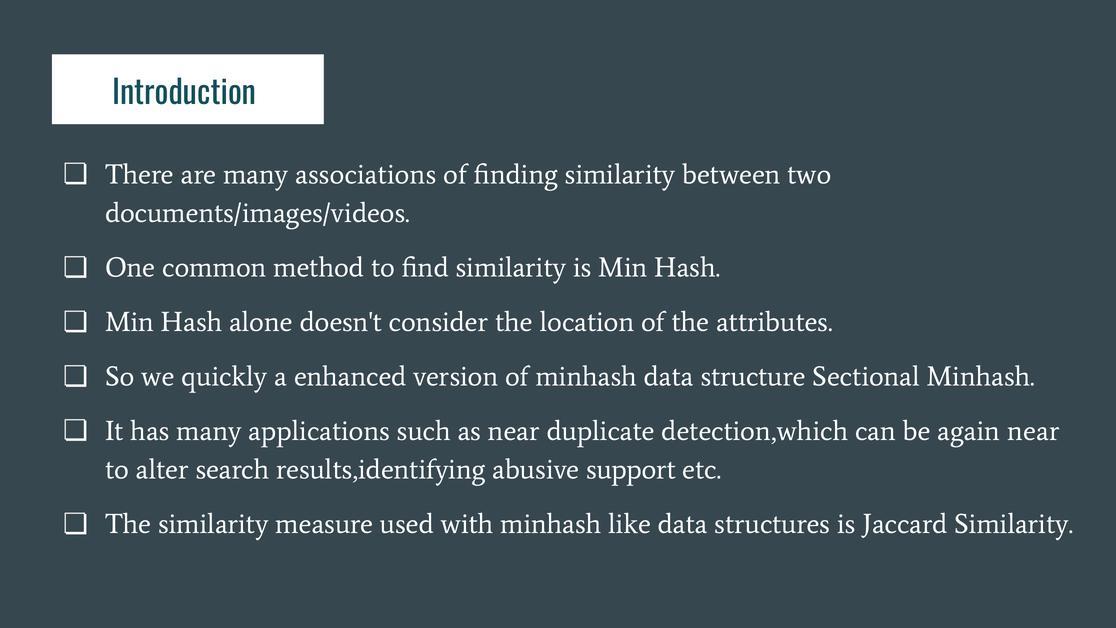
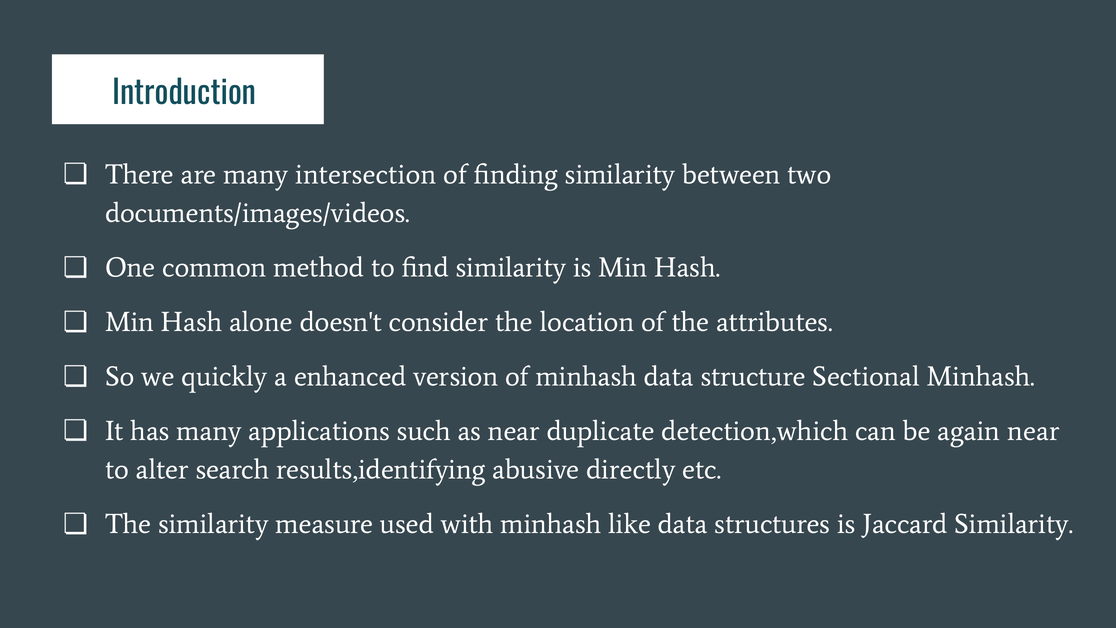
associations: associations -> intersection (366, 174)
support: support -> directly (631, 470)
